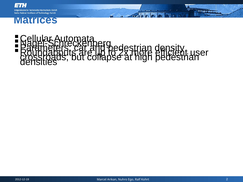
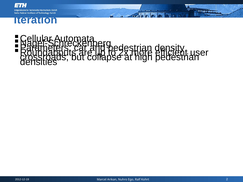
Matrices: Matrices -> Iteration (36, 20)
